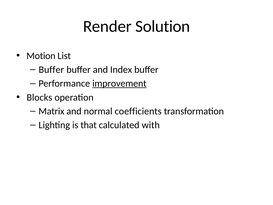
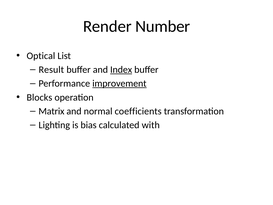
Solution: Solution -> Number (163, 26)
Motion: Motion -> Optical (41, 56)
Buffer: Buffer -> Result (51, 70)
Index underline: none -> present (121, 70)
that: that -> bias (89, 125)
